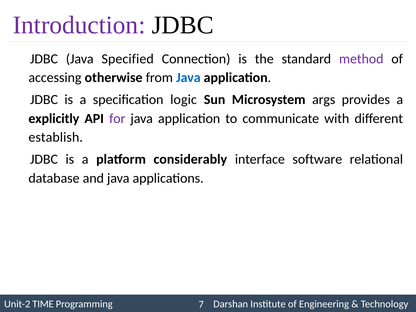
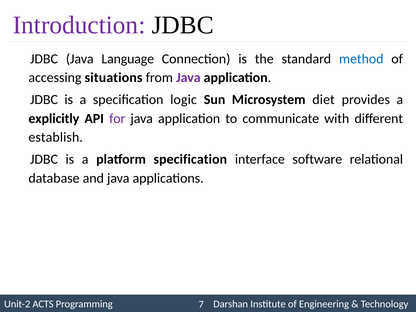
Specified: Specified -> Language (128, 59)
method colour: purple -> blue (361, 59)
otherwise: otherwise -> situations (114, 78)
Java colour: blue -> purple (188, 78)
args: args -> diet (324, 99)
platform considerably: considerably -> specification (190, 159)
TIME: TIME -> ACTS (43, 304)
